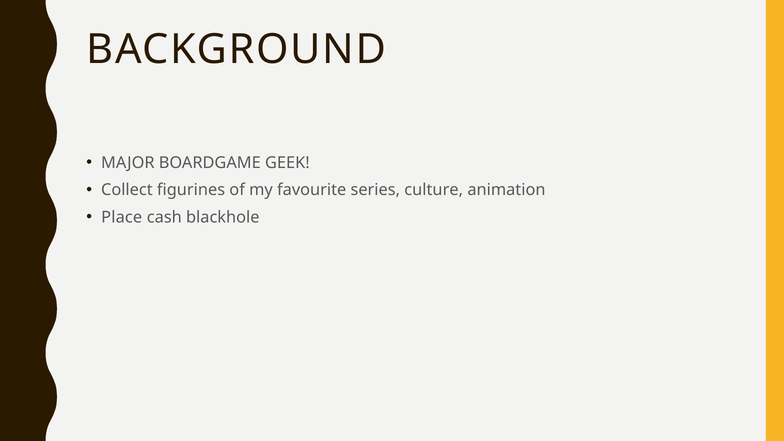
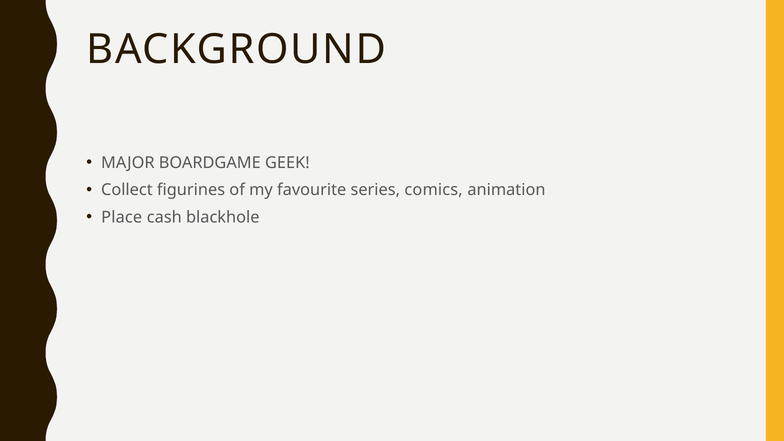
culture: culture -> comics (434, 190)
